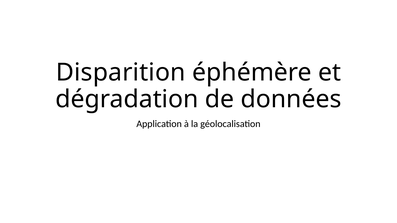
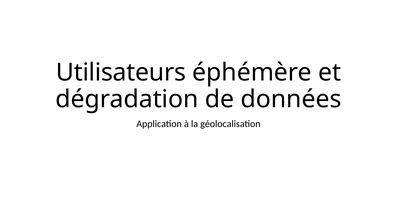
Disparition: Disparition -> Utilisateurs (121, 72)
